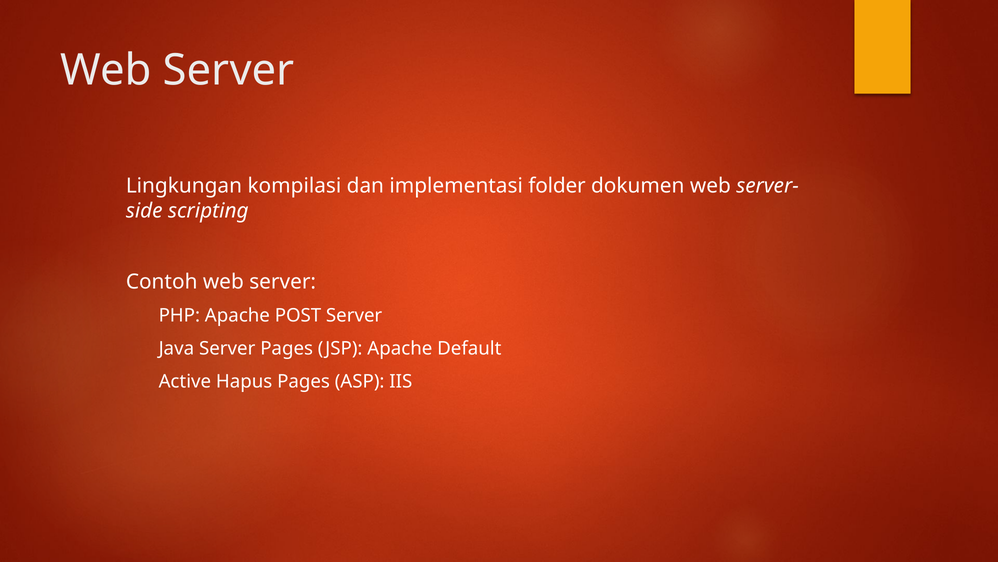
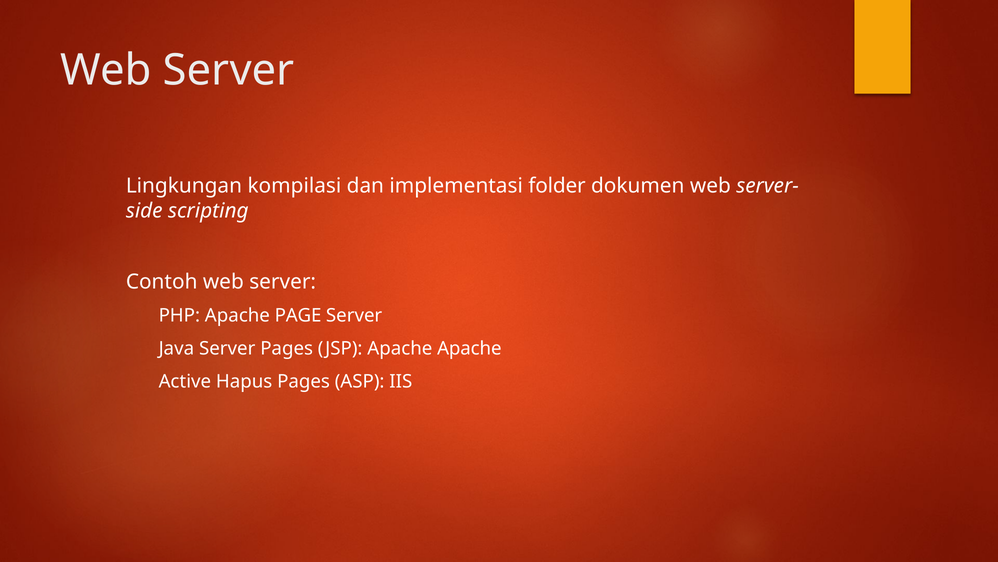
POST: POST -> PAGE (298, 315)
Apache Default: Default -> Apache (469, 348)
